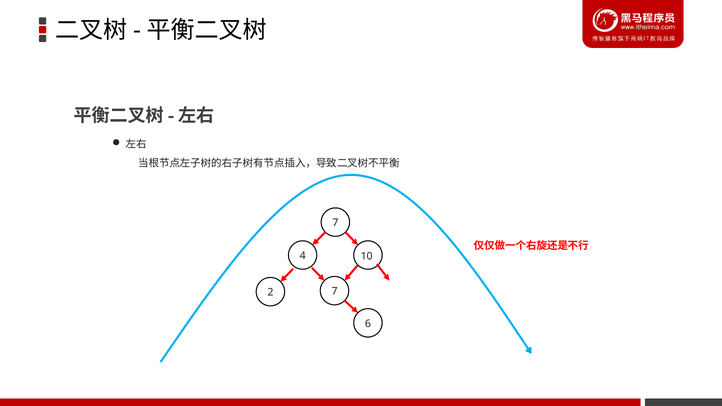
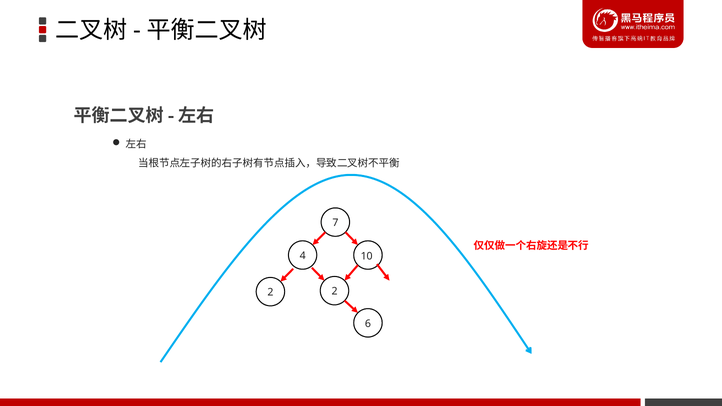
2 7: 7 -> 2 (335, 291)
